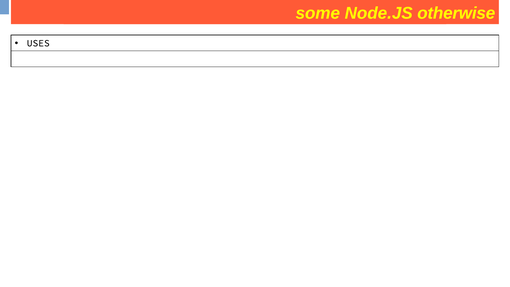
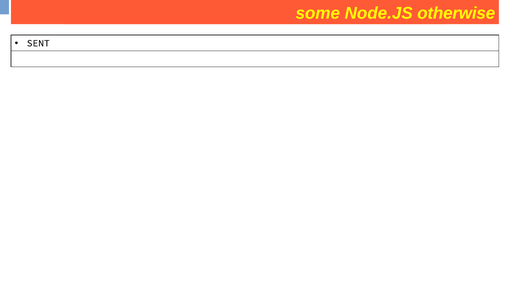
USES: USES -> SENT (38, 43)
